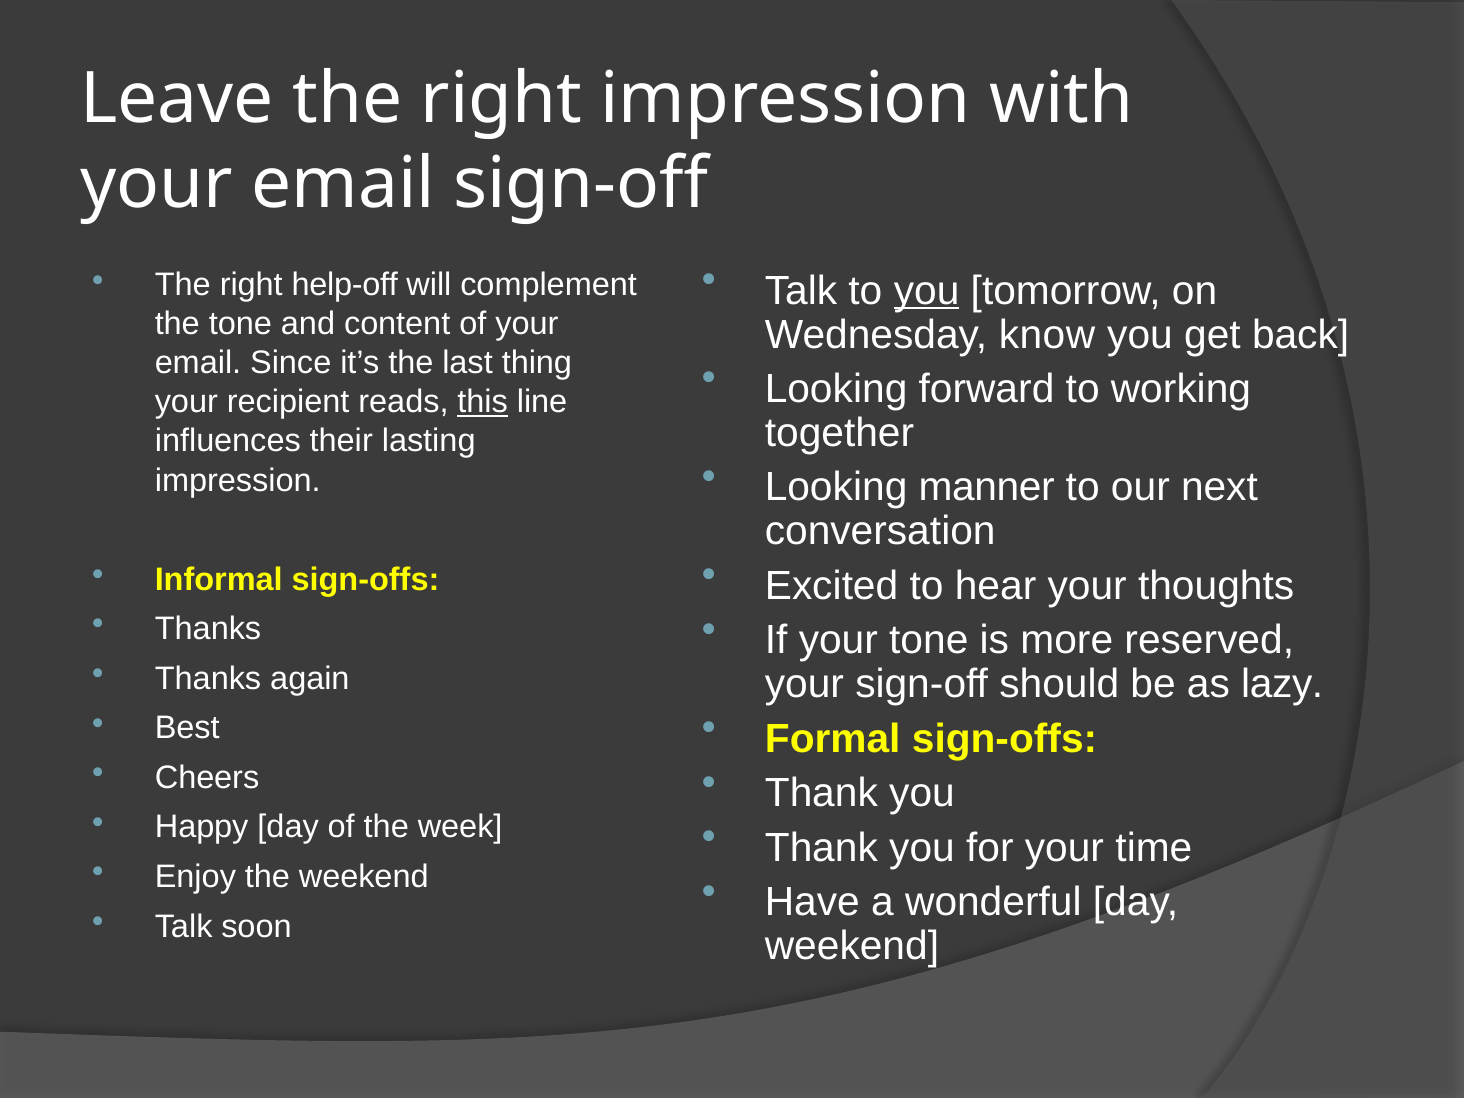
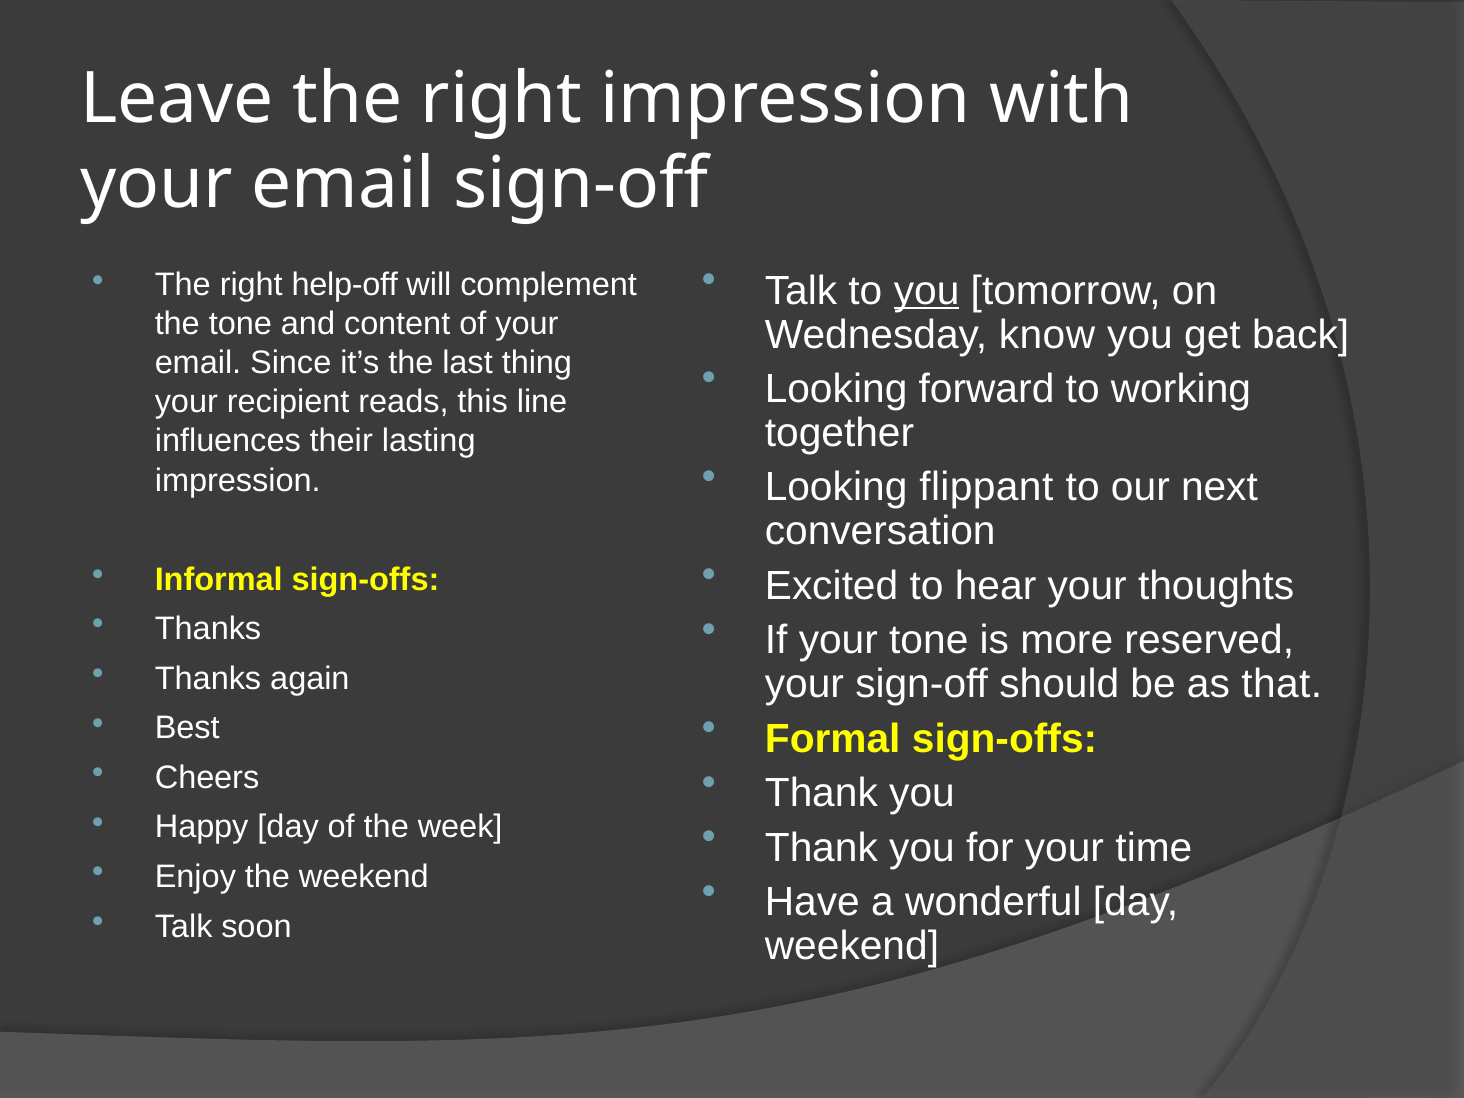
this underline: present -> none (483, 402)
manner: manner -> flippant (986, 488)
lazy: lazy -> that (1282, 684)
